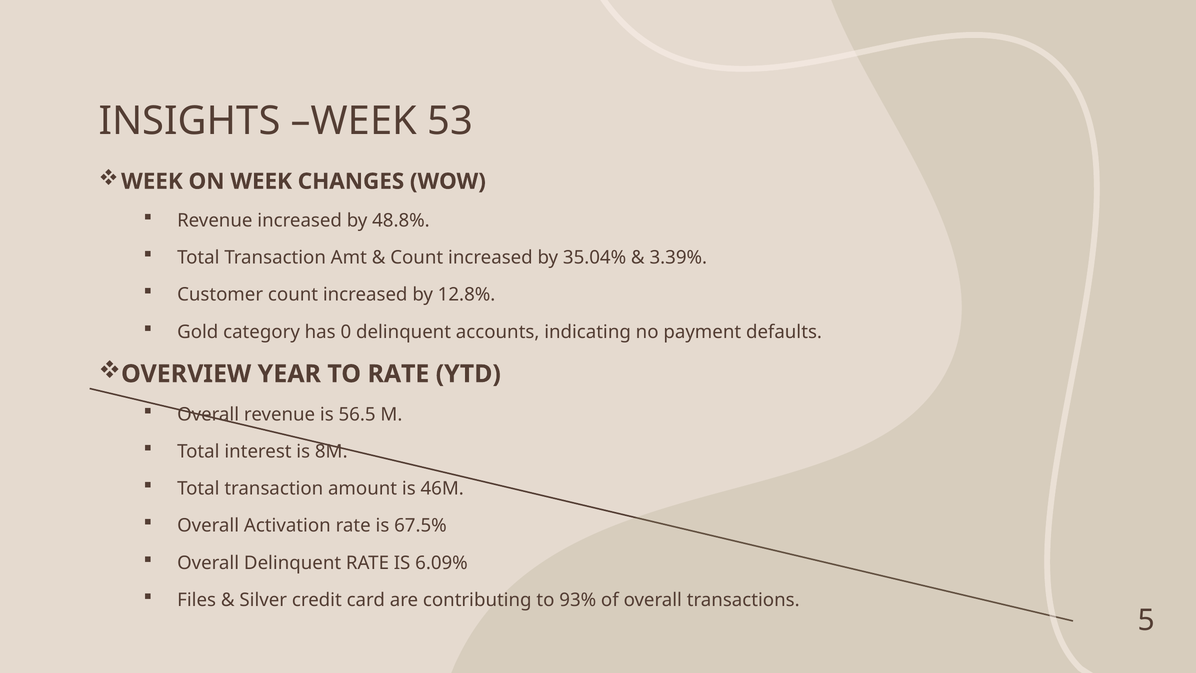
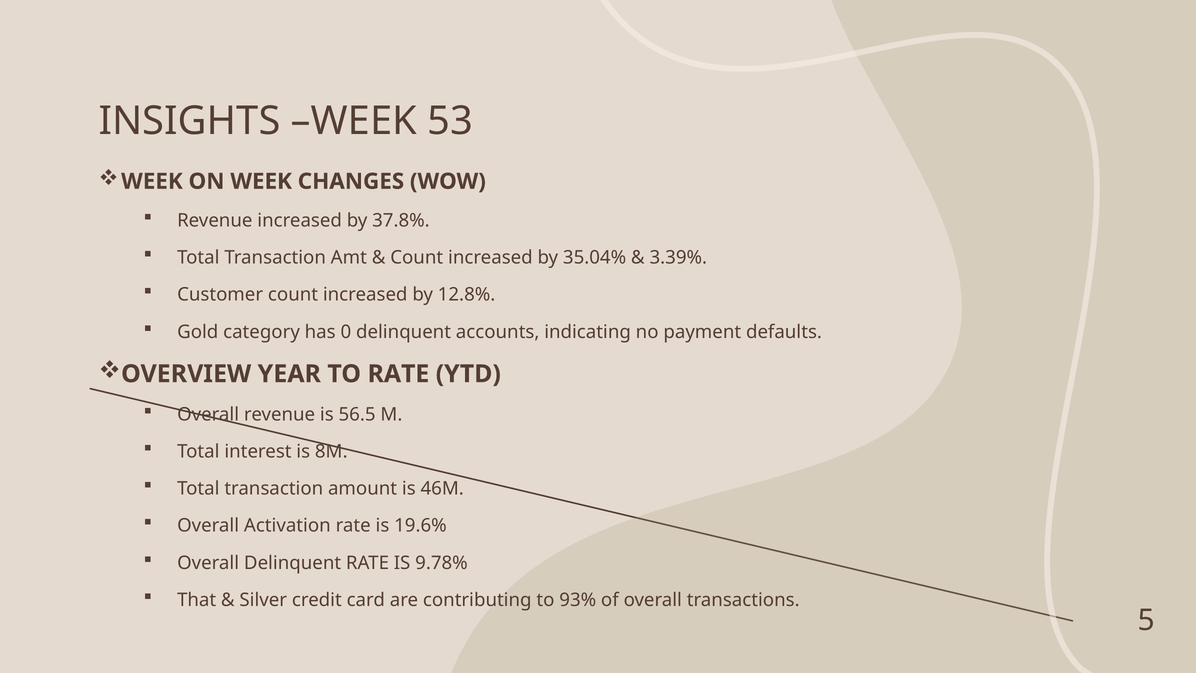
48.8%: 48.8% -> 37.8% (401, 220)
67.5%: 67.5% -> 19.6% (420, 526)
6.09%: 6.09% -> 9.78% (441, 563)
Files: Files -> That (197, 600)
